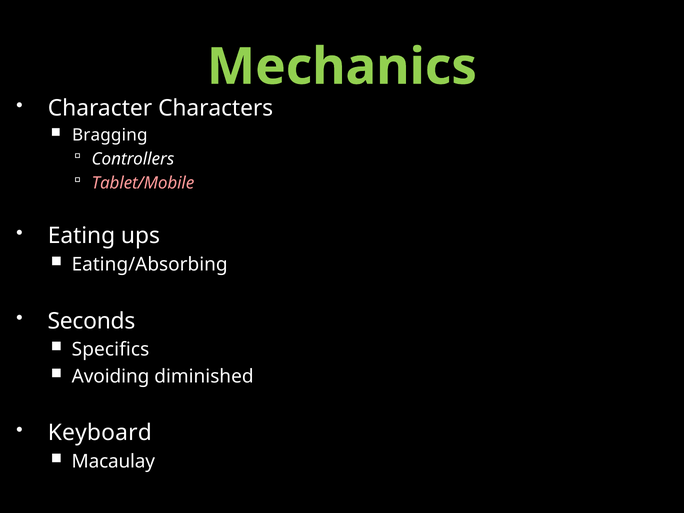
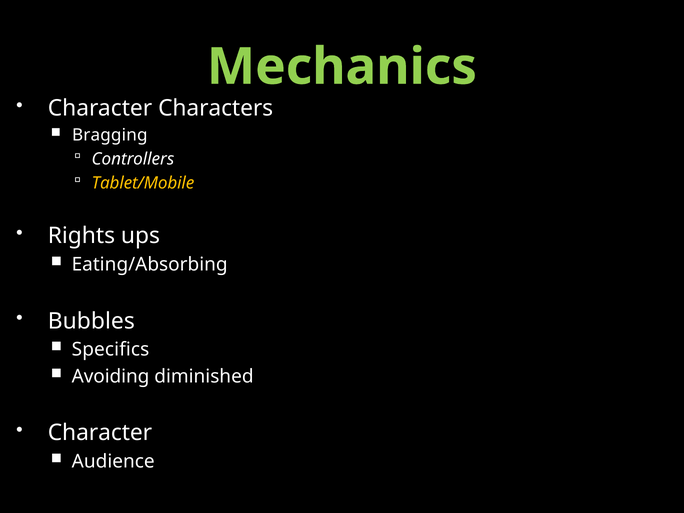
Tablet/Mobile colour: pink -> yellow (143, 183)
Eating: Eating -> Rights (81, 236)
Seconds: Seconds -> Bubbles (91, 321)
Keyboard: Keyboard -> Character (100, 433)
Macaulay: Macaulay -> Audience (113, 461)
